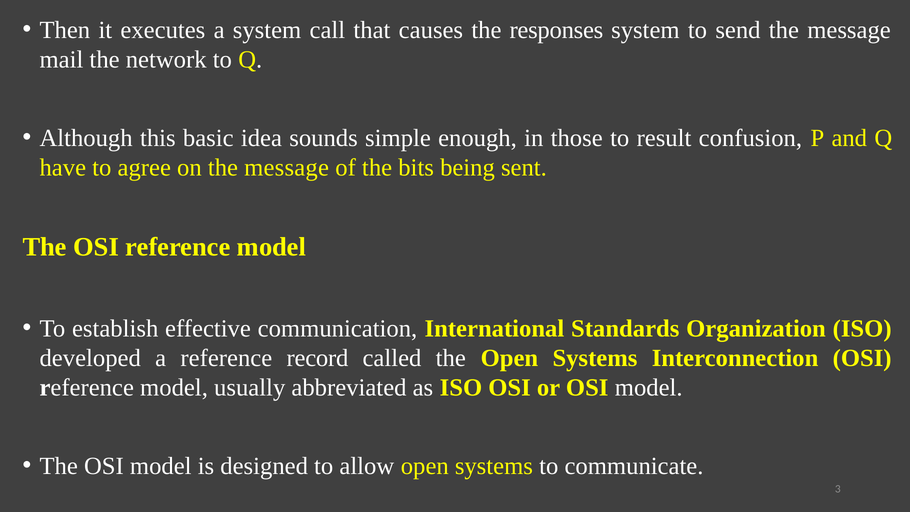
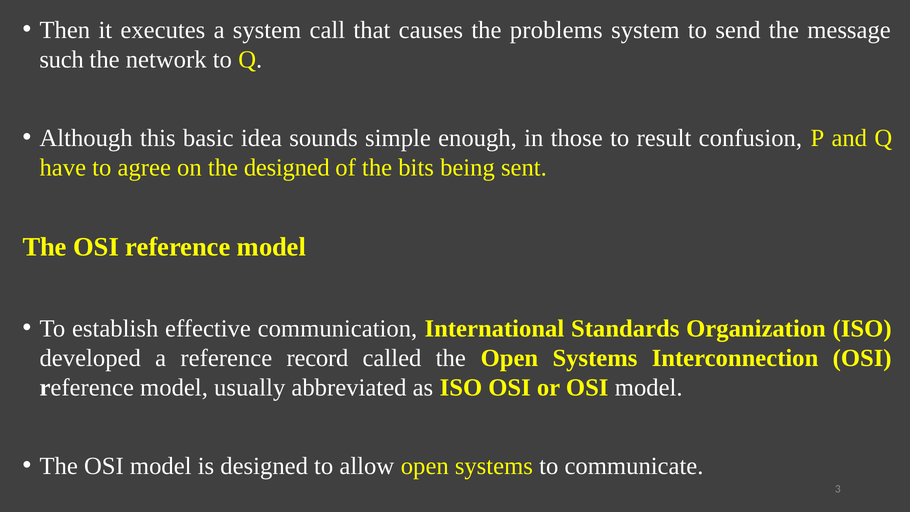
responses: responses -> problems (556, 30)
mail: mail -> such (62, 60)
on the message: message -> designed (287, 168)
